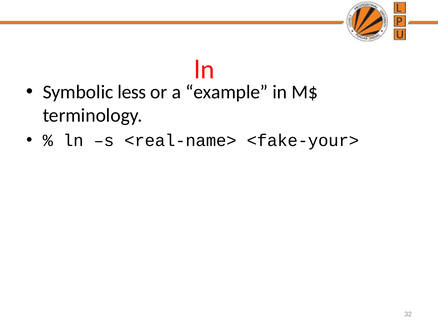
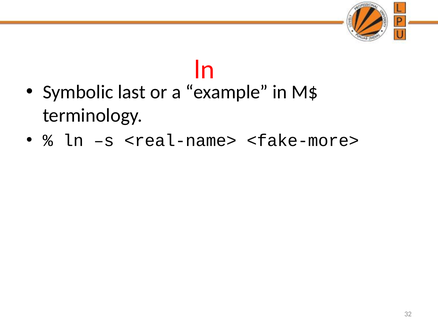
less: less -> last (132, 92)
<fake-your>: <fake-your> -> <fake-more> (303, 140)
